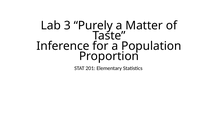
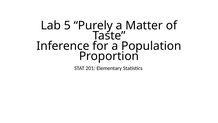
3: 3 -> 5 (67, 25)
